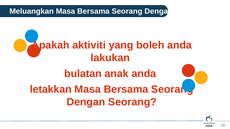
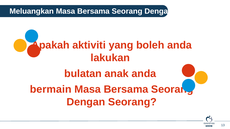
letakkan: letakkan -> bermain (51, 90)
